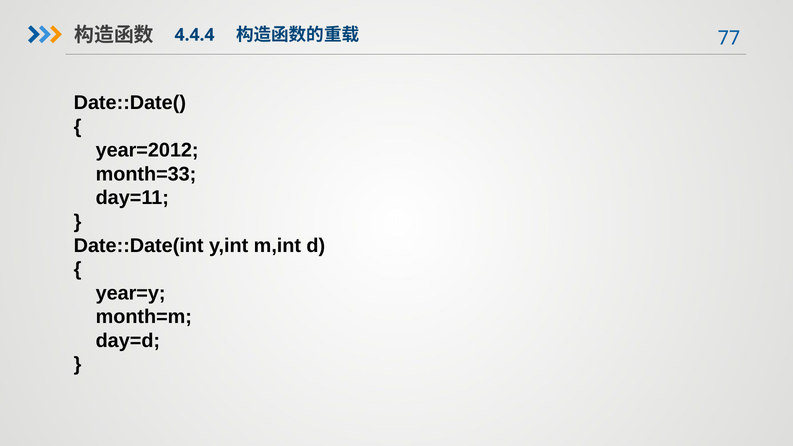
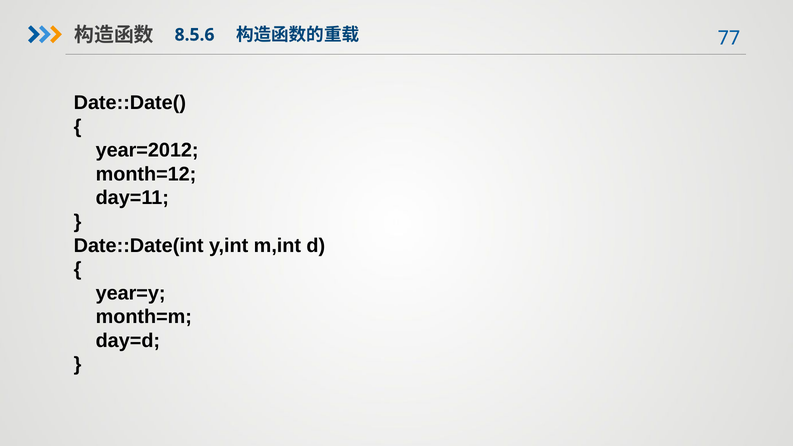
4.4.4: 4.4.4 -> 8.5.6 (195, 35)
month=33: month=33 -> month=12 (146, 174)
